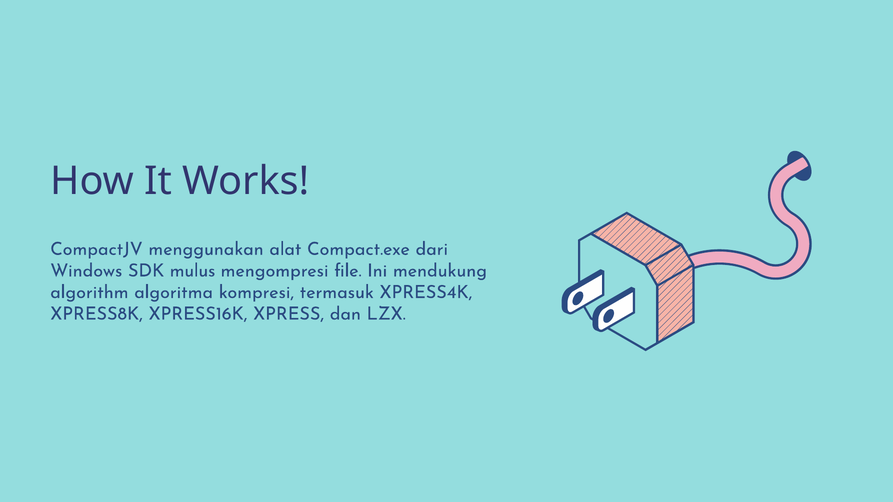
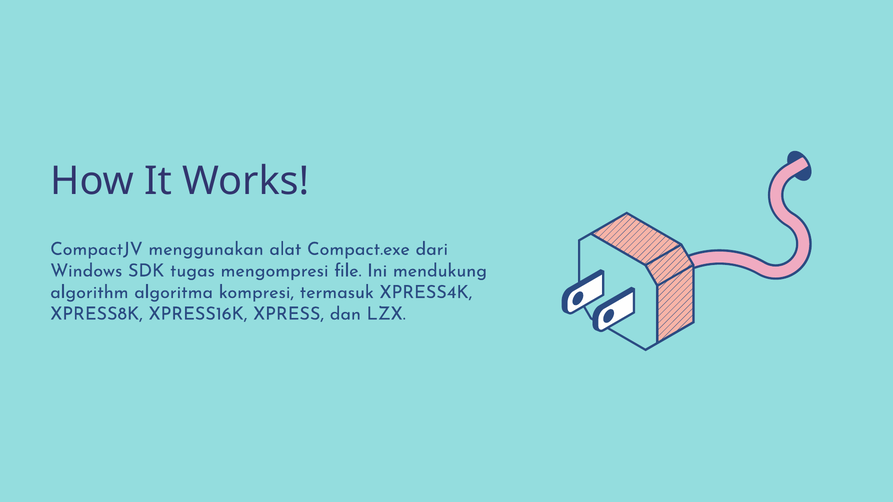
mulus: mulus -> tugas (192, 271)
